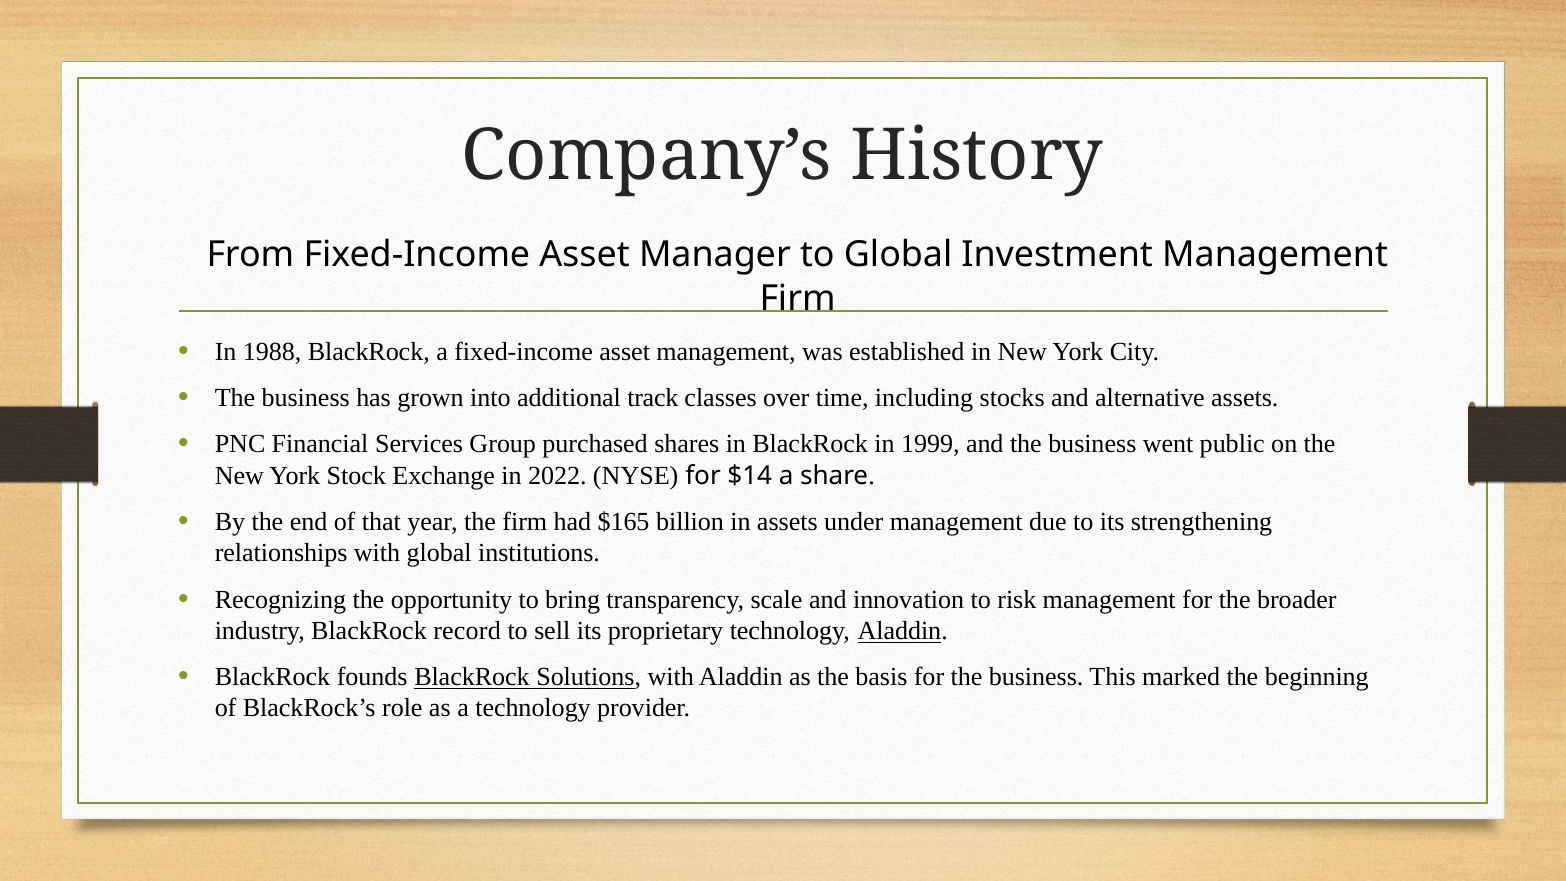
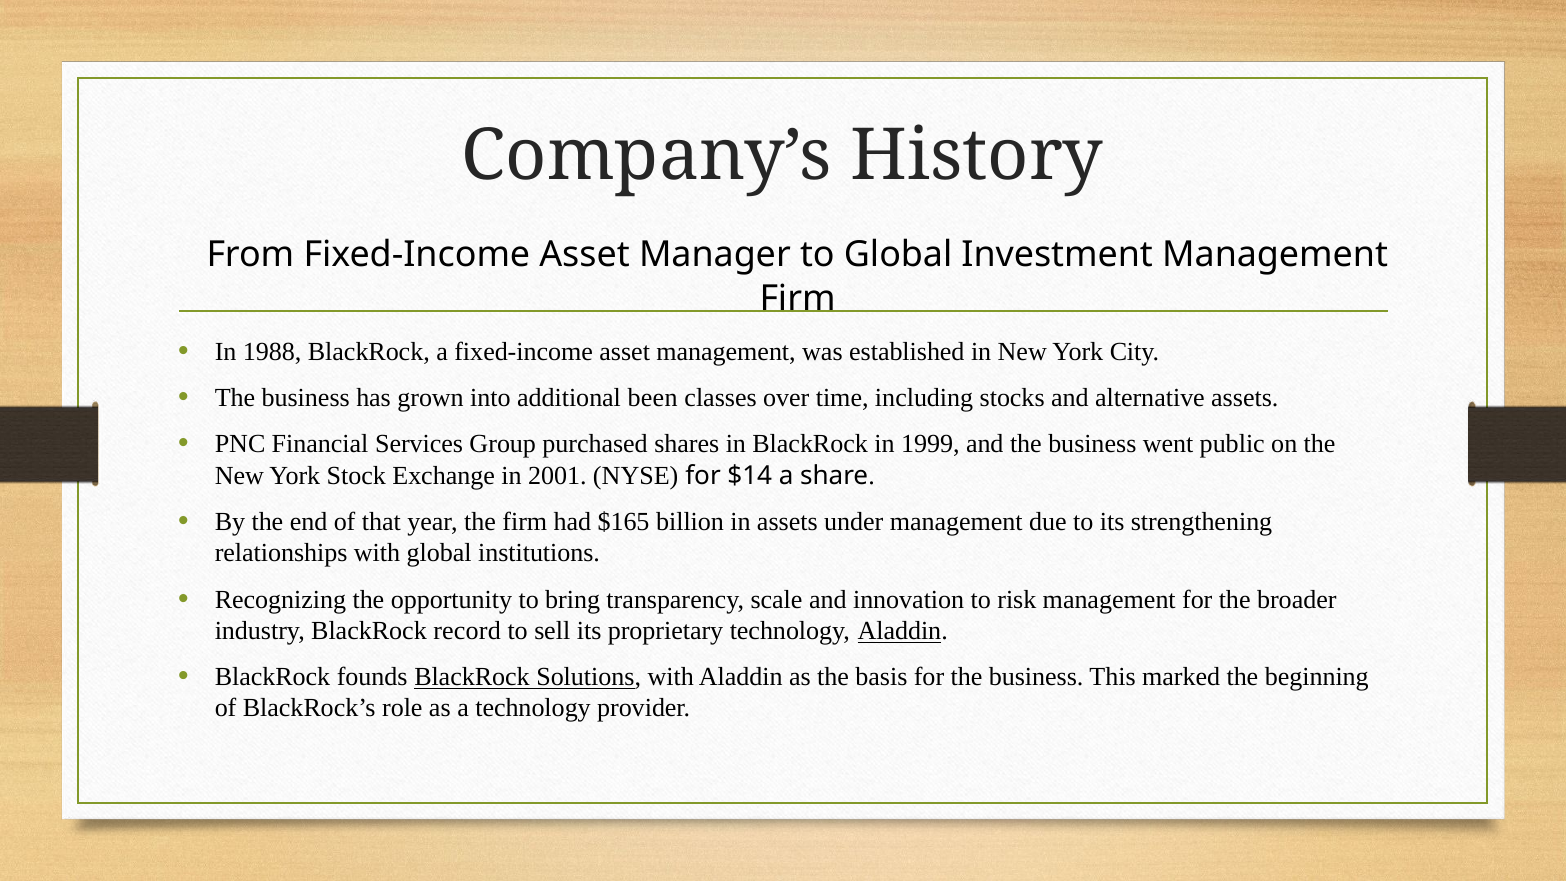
track: track -> been (653, 398)
2022: 2022 -> 2001 (557, 476)
